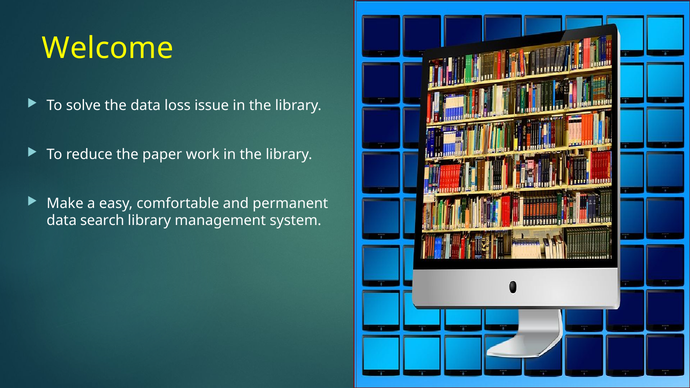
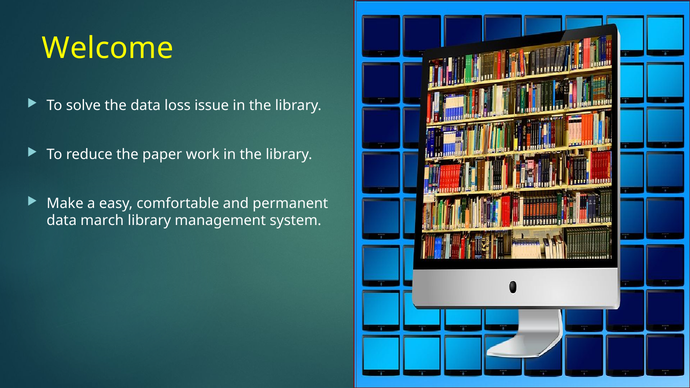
search: search -> march (102, 221)
